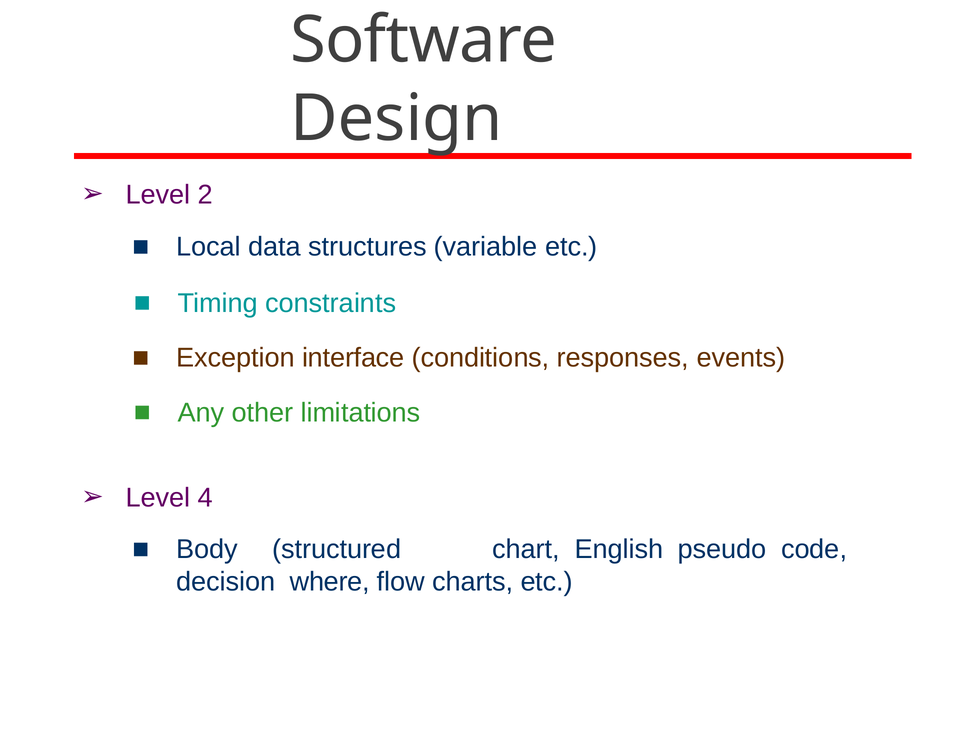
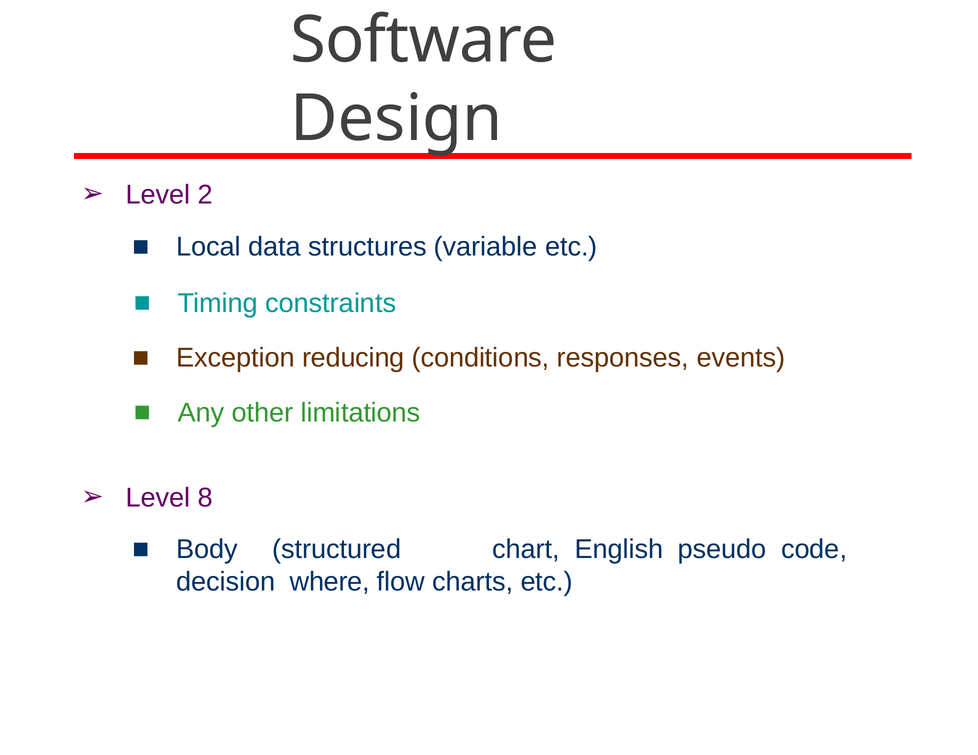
interface: interface -> reducing (353, 358)
4: 4 -> 8 (205, 498)
